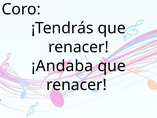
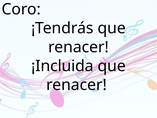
¡Andaba: ¡Andaba -> ¡Incluida (62, 66)
